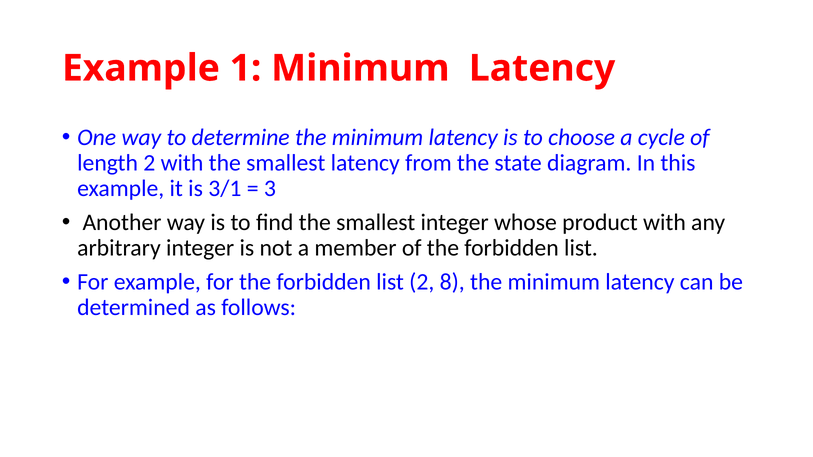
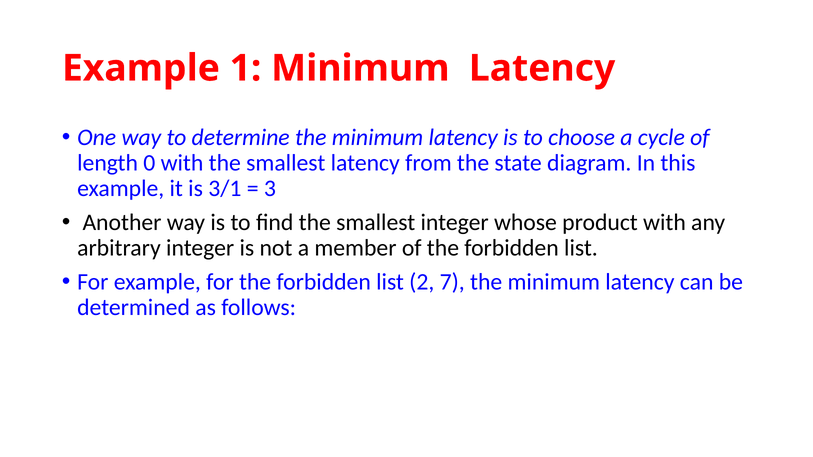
length 2: 2 -> 0 (149, 163)
8: 8 -> 7 (452, 282)
